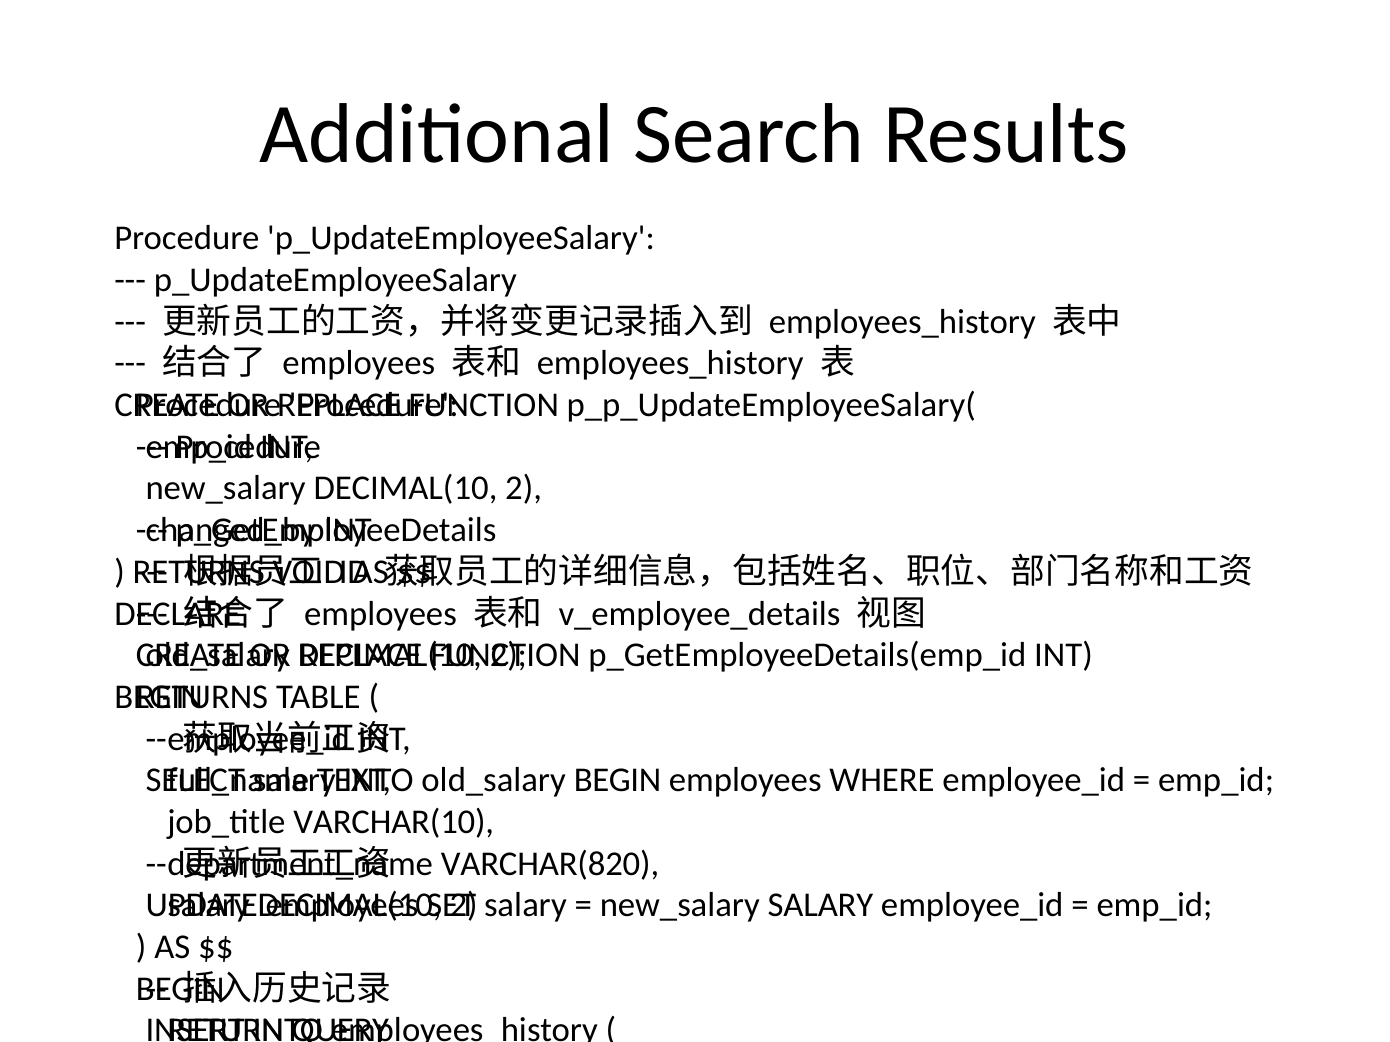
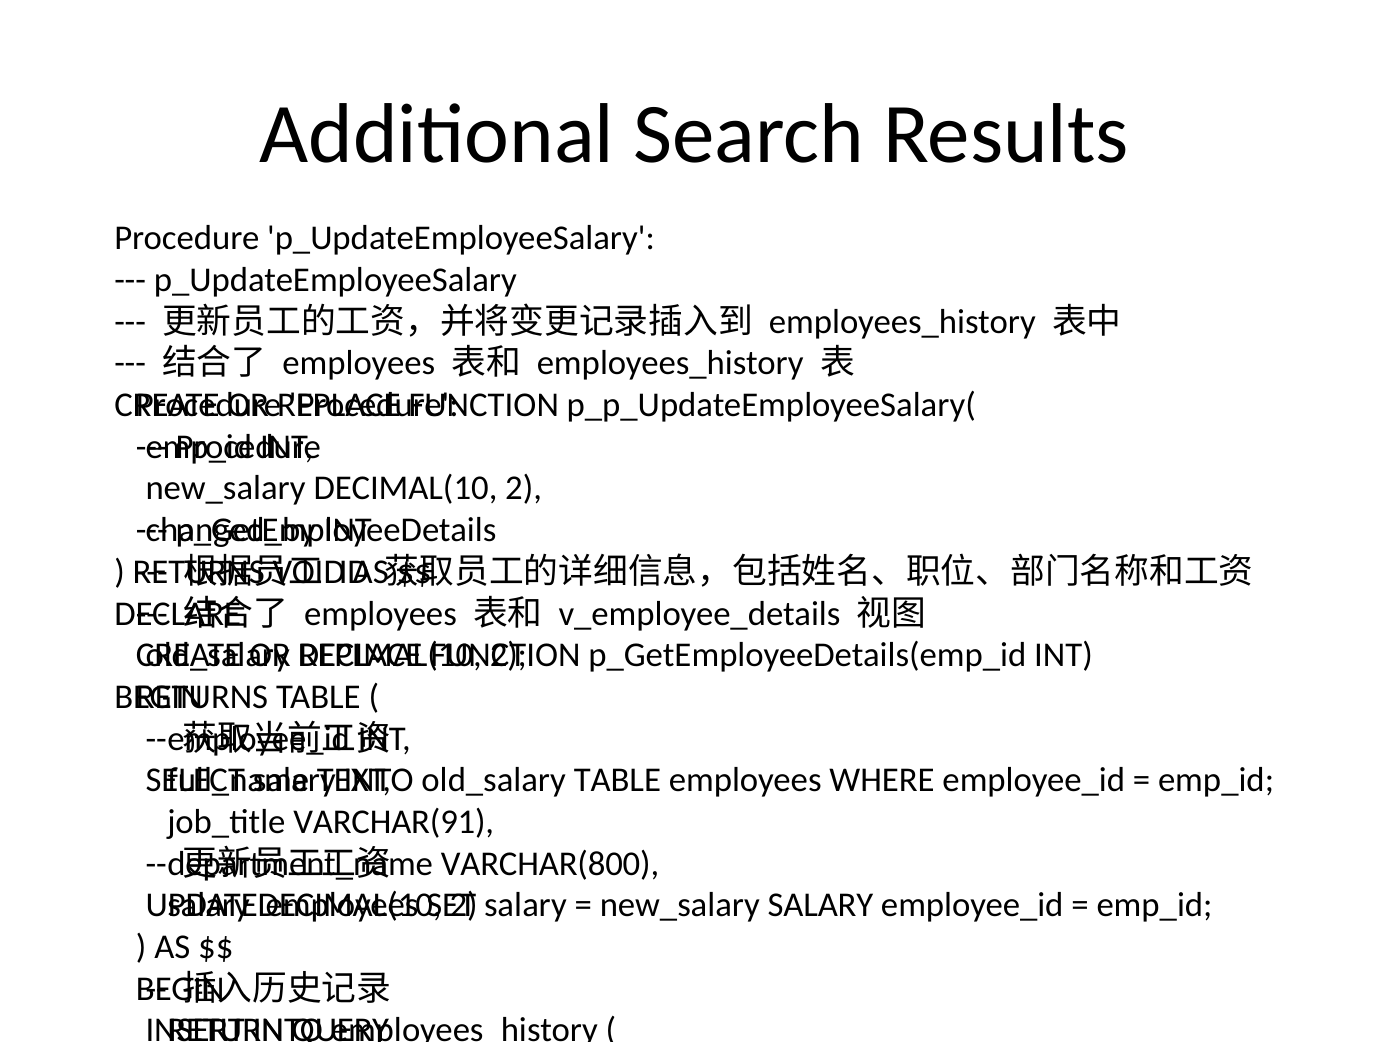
old_salary BEGIN: BEGIN -> TABLE (617, 781)
VARCHAR(10: VARCHAR(10 -> VARCHAR(91 (394, 822)
VARCHAR(820: VARCHAR(820 -> VARCHAR(800 (550, 864)
